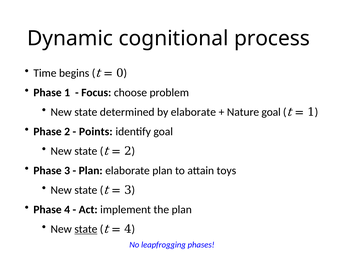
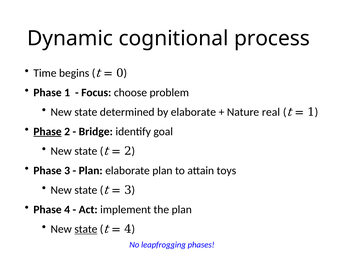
Nature goal: goal -> real (271, 112)
Phase underline: none -> present (48, 132)
Points: Points -> Bridge (96, 132)
